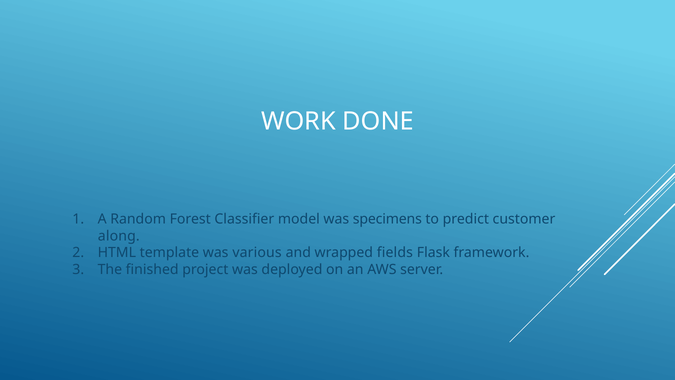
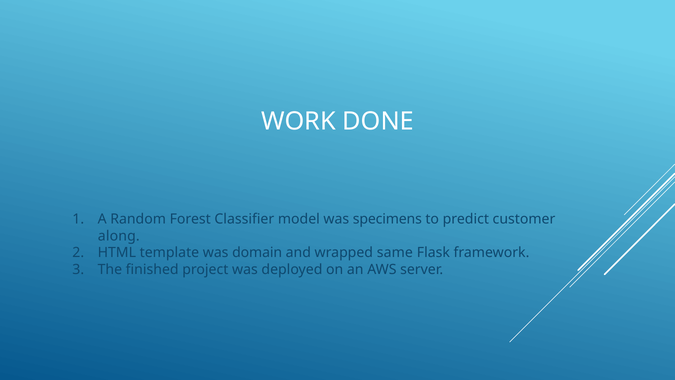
various: various -> domain (257, 253)
fields: fields -> same (395, 253)
